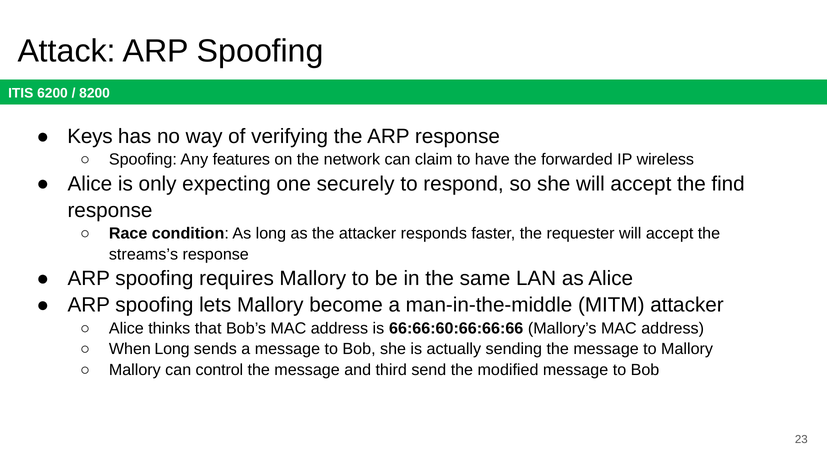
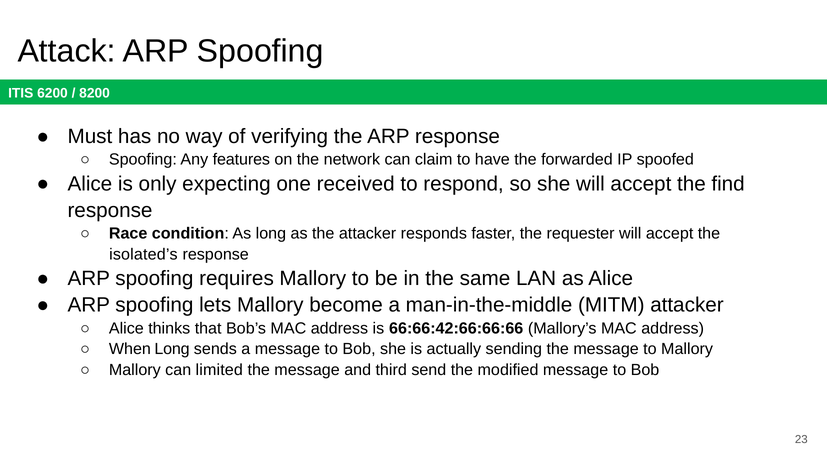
Keys: Keys -> Must (90, 136)
wireless: wireless -> spoofed (665, 160)
securely: securely -> received (356, 184)
streams’s: streams’s -> isolated’s (143, 254)
66:66:60:66:66:66: 66:66:60:66:66:66 -> 66:66:42:66:66:66 (456, 328)
control: control -> limited (219, 370)
